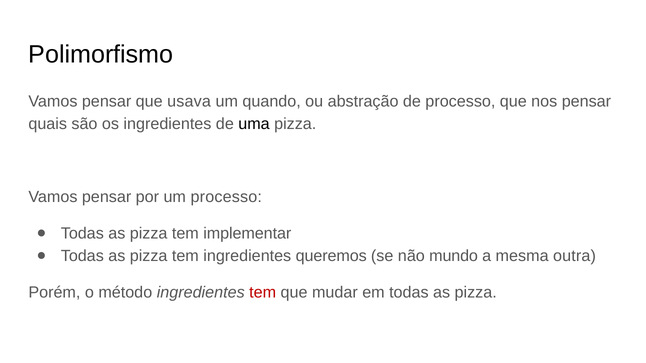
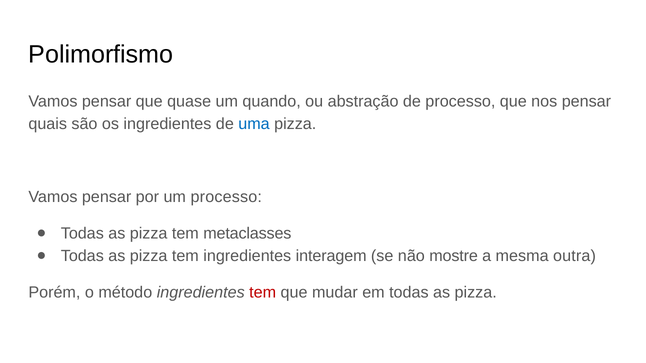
usava: usava -> quase (189, 102)
uma colour: black -> blue (254, 124)
implementar: implementar -> metaclasses (247, 234)
queremos: queremos -> interagem (331, 256)
mundo: mundo -> mostre (454, 256)
